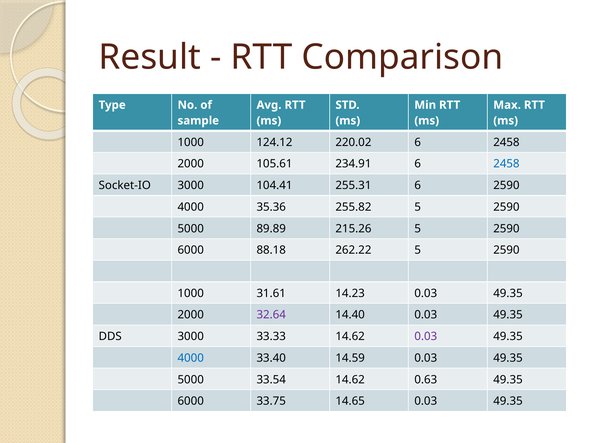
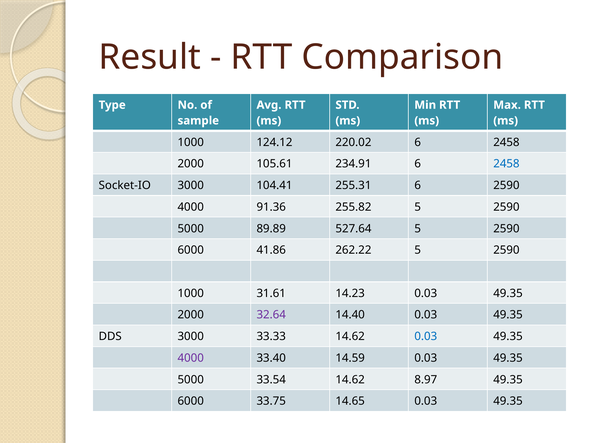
35.36: 35.36 -> 91.36 (271, 207)
215.26: 215.26 -> 527.64 (353, 229)
88.18: 88.18 -> 41.86 (271, 250)
0.03 colour: purple -> blue (426, 337)
4000 colour: blue -> purple (191, 358)
0.63: 0.63 -> 8.97 (426, 380)
